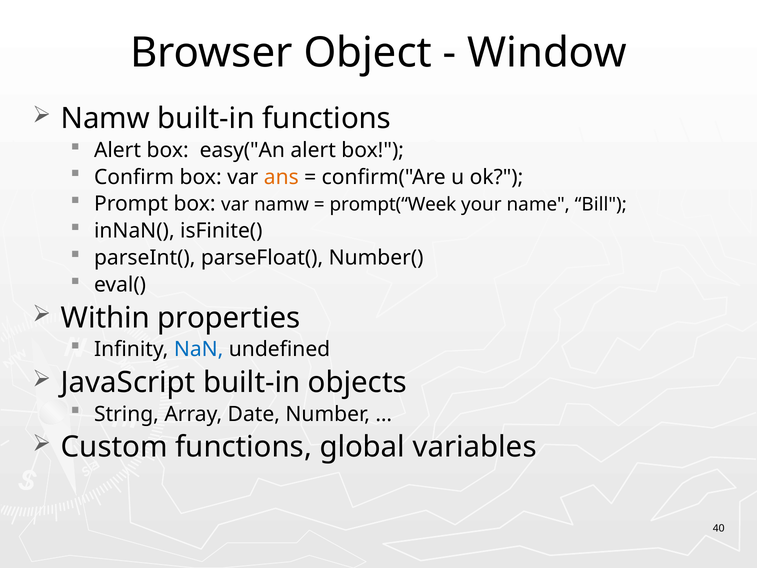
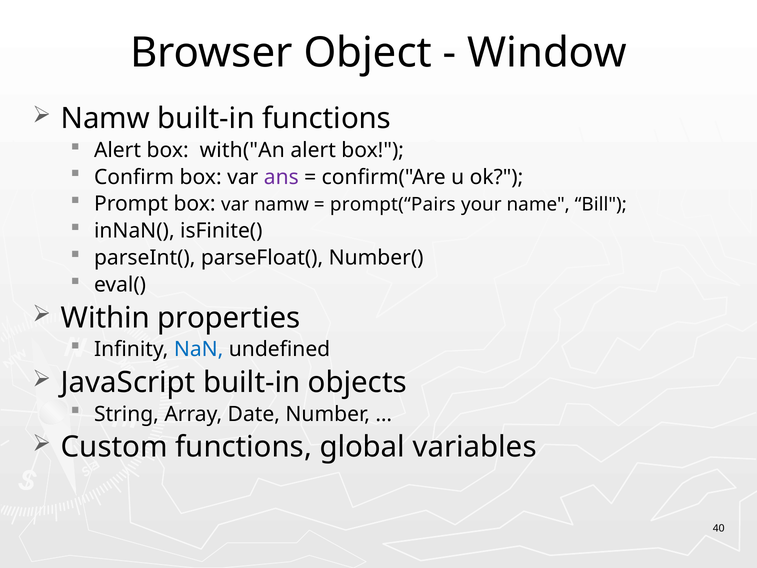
easy("An: easy("An -> with("An (242, 150)
ans colour: orange -> purple (281, 177)
prompt(“Week: prompt(“Week -> prompt(“Pairs (393, 205)
